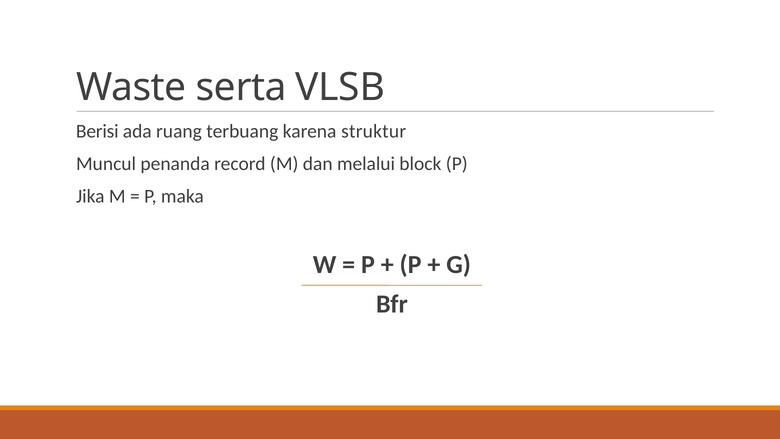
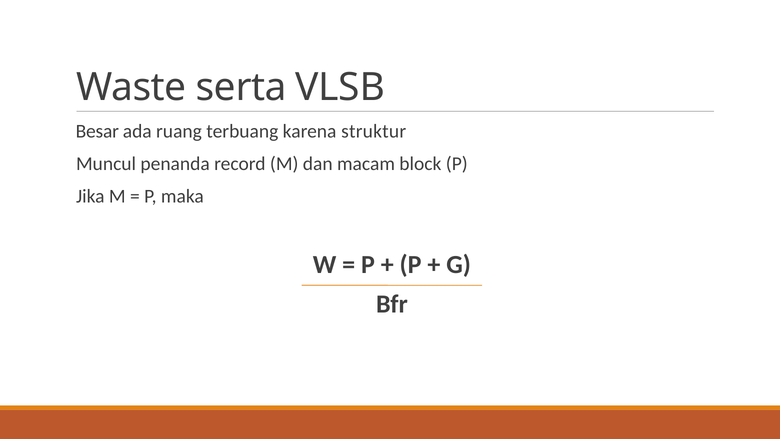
Berisi: Berisi -> Besar (97, 131)
melalui: melalui -> macam (366, 164)
